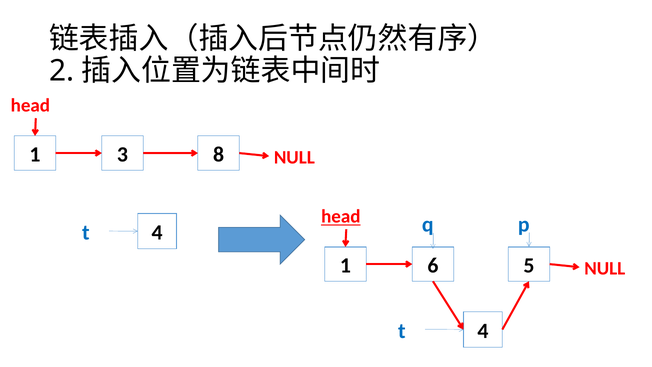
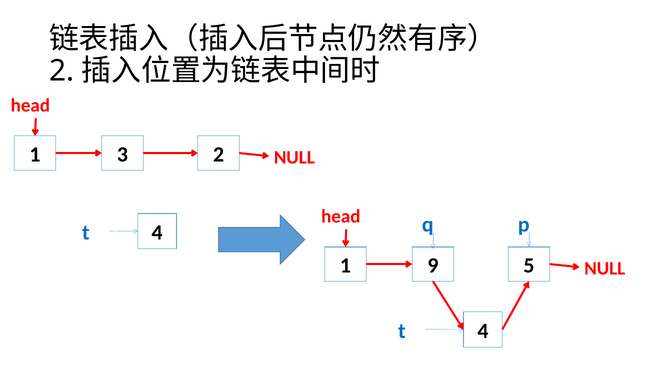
3 8: 8 -> 2 (219, 154)
head underline: present -> none (341, 217)
6: 6 -> 9 (433, 265)
